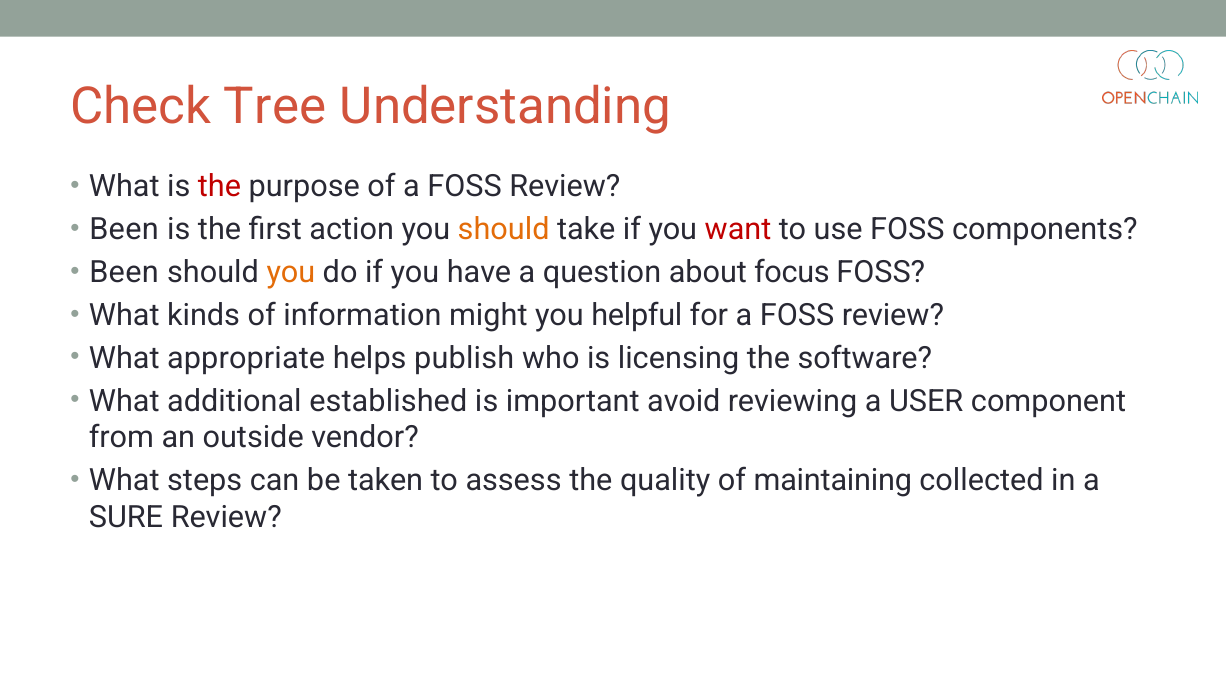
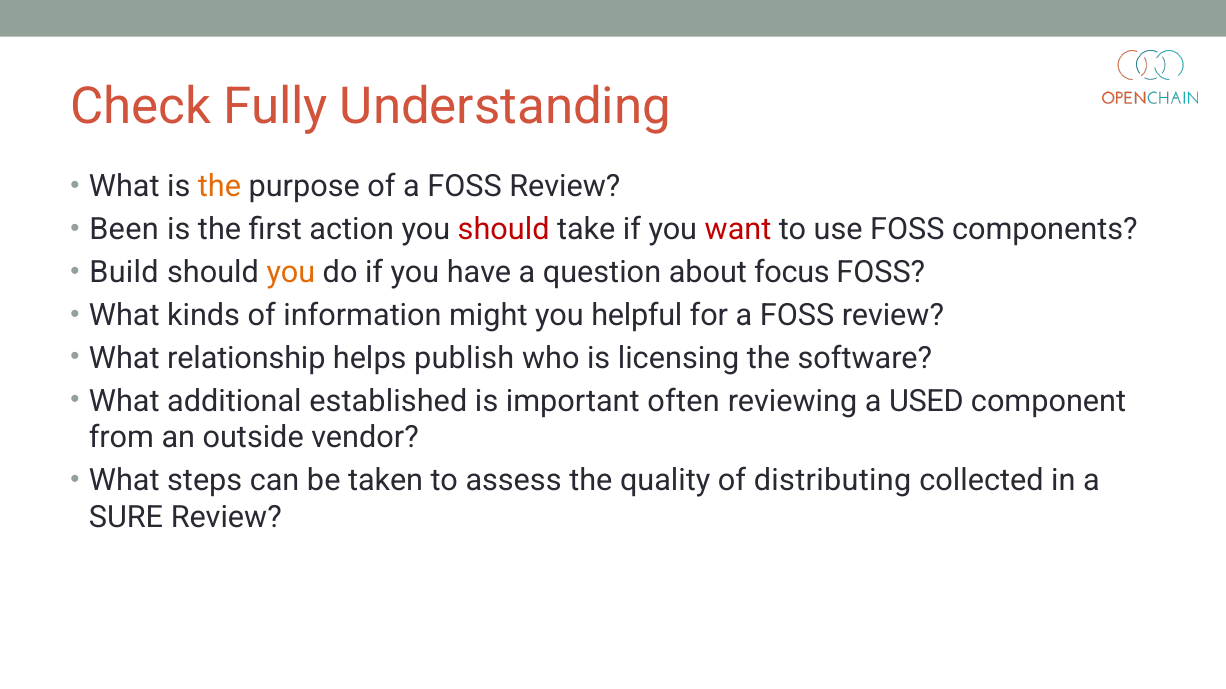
Tree: Tree -> Fully (276, 107)
the colour: red -> orange (219, 187)
should colour: orange -> red (504, 230)
Been: Been -> Build (124, 273)
appropriate: appropriate -> relationship (246, 358)
avoid: avoid -> often (684, 401)
USER: USER -> USED (926, 401)
maintaining: maintaining -> distributing (833, 481)
